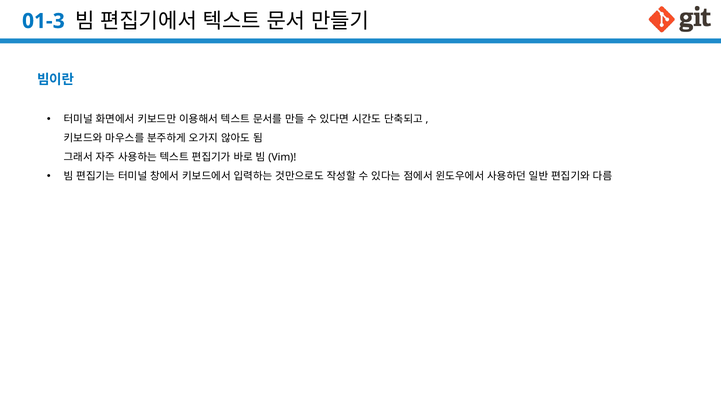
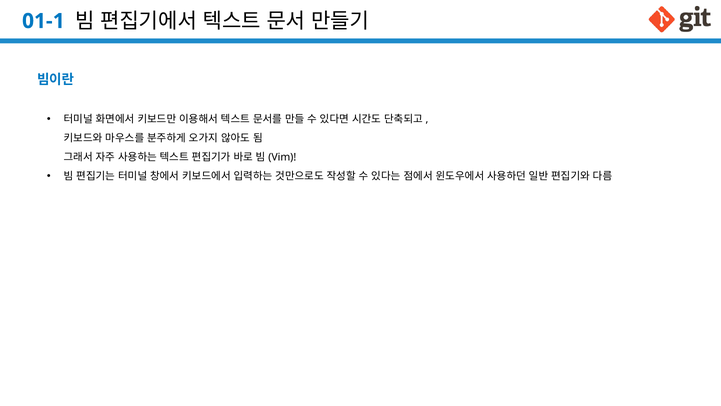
01-3: 01-3 -> 01-1 (43, 21)
